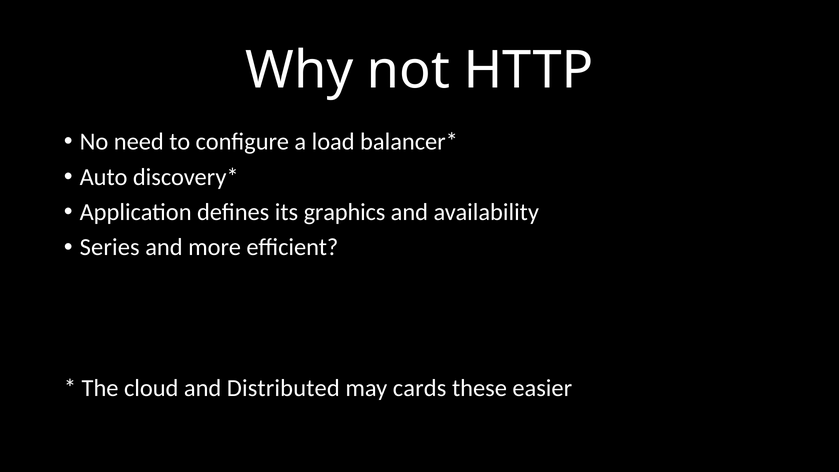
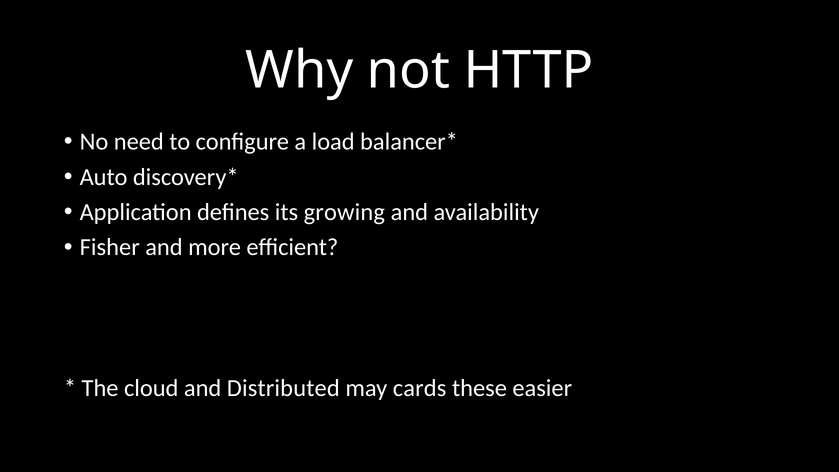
graphics: graphics -> growing (344, 212)
Series: Series -> Fisher (110, 247)
